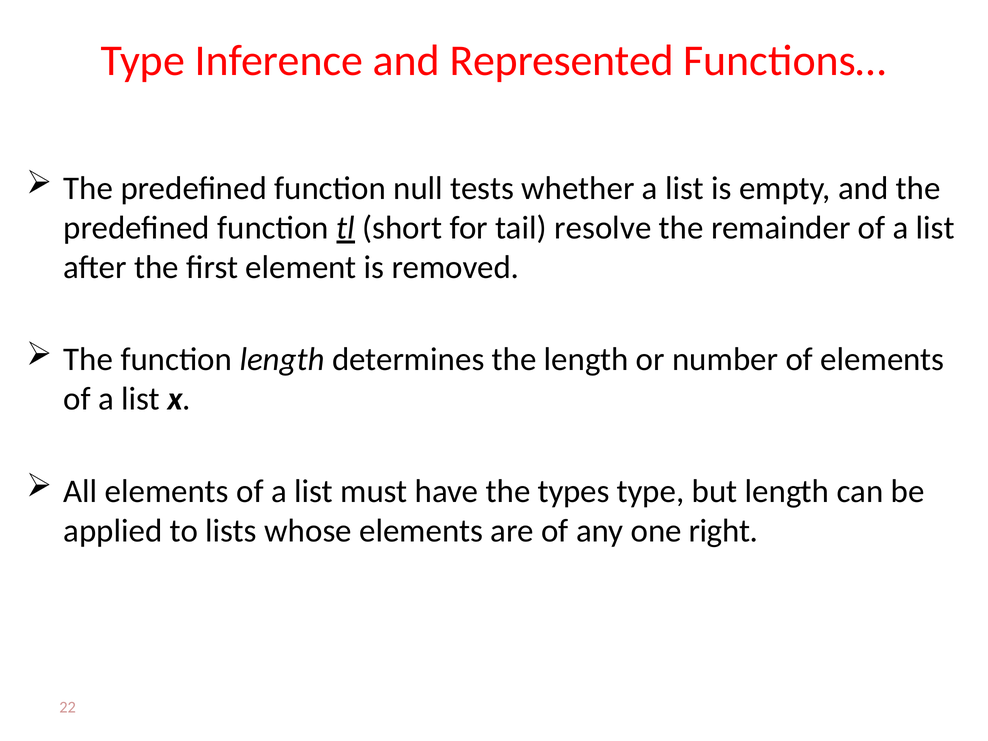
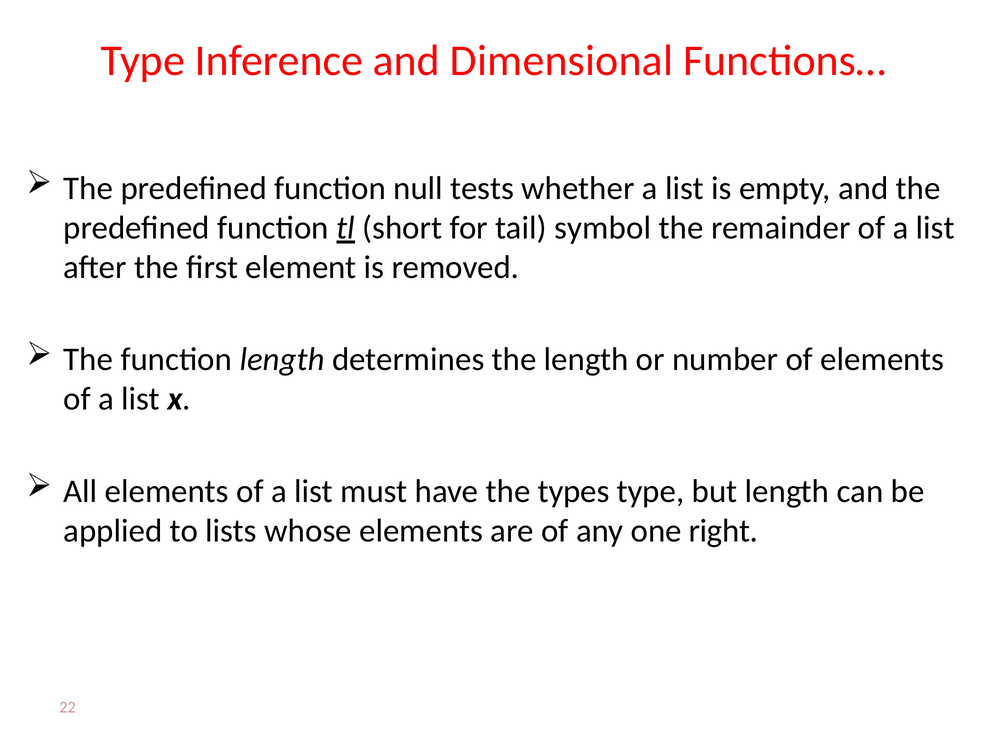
Represented: Represented -> Dimensional (562, 61)
resolve: resolve -> symbol (603, 228)
